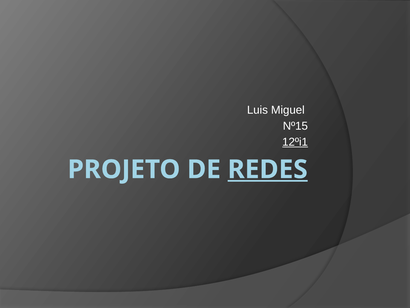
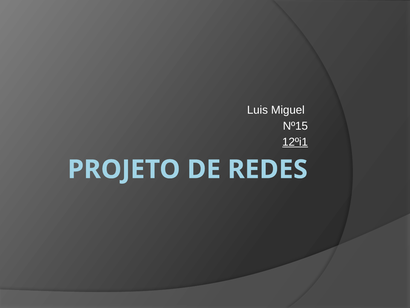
REDES underline: present -> none (268, 169)
